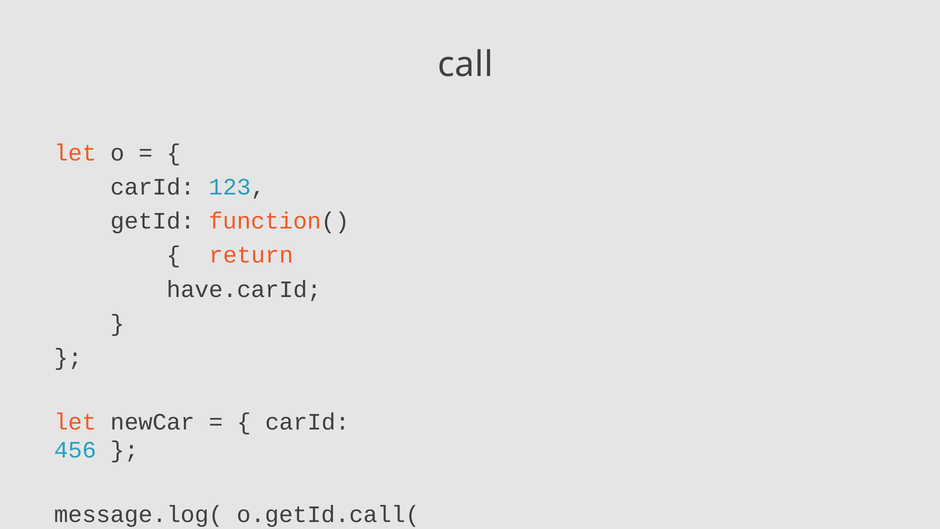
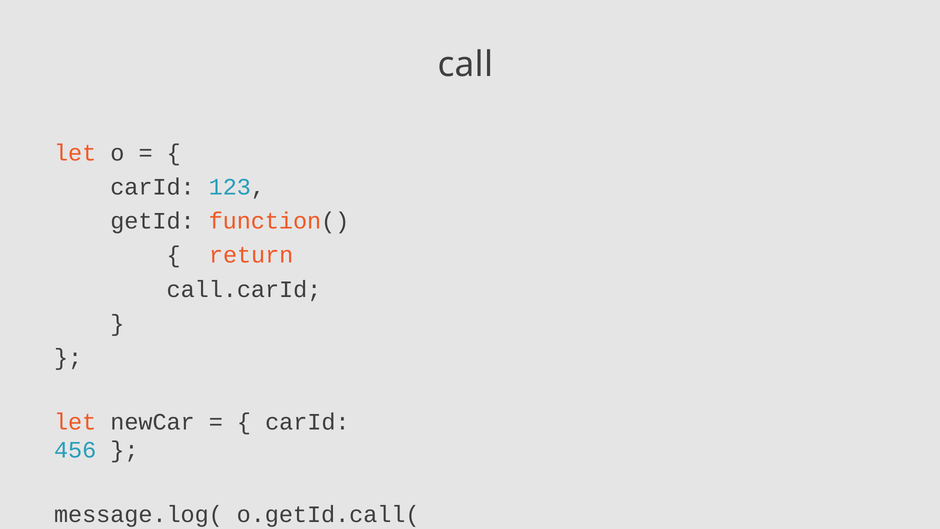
have.carId: have.carId -> call.carId (244, 289)
